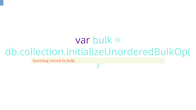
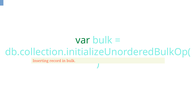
var colour: purple -> green (83, 40)
